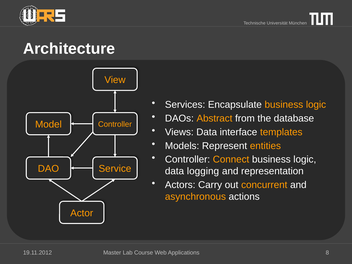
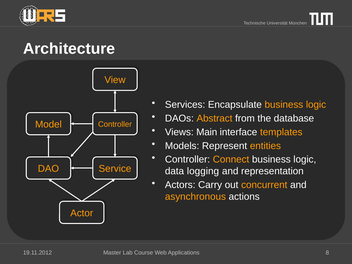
Views Data: Data -> Main (207, 132)
